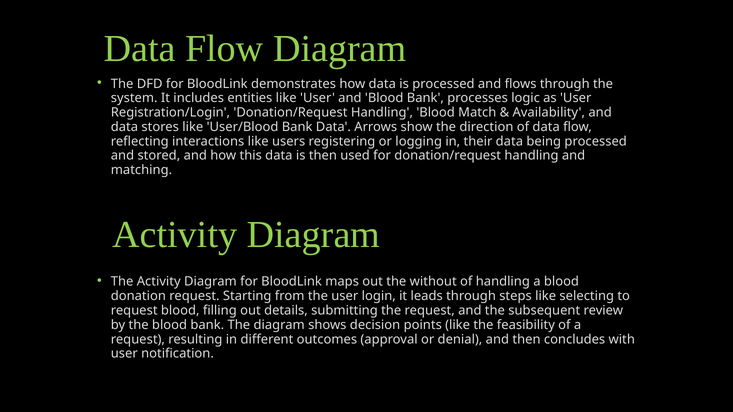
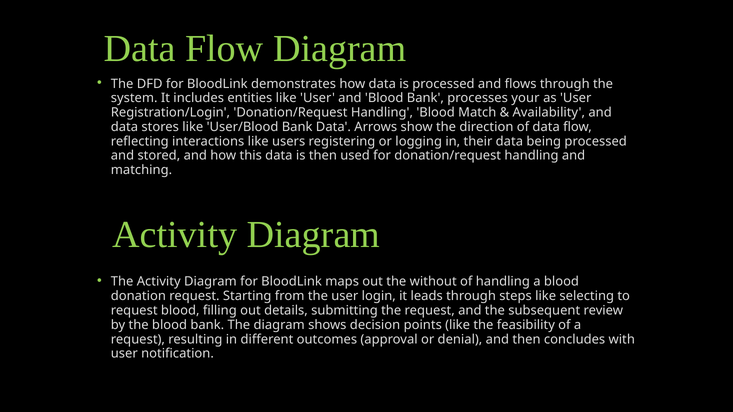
logic: logic -> your (525, 98)
